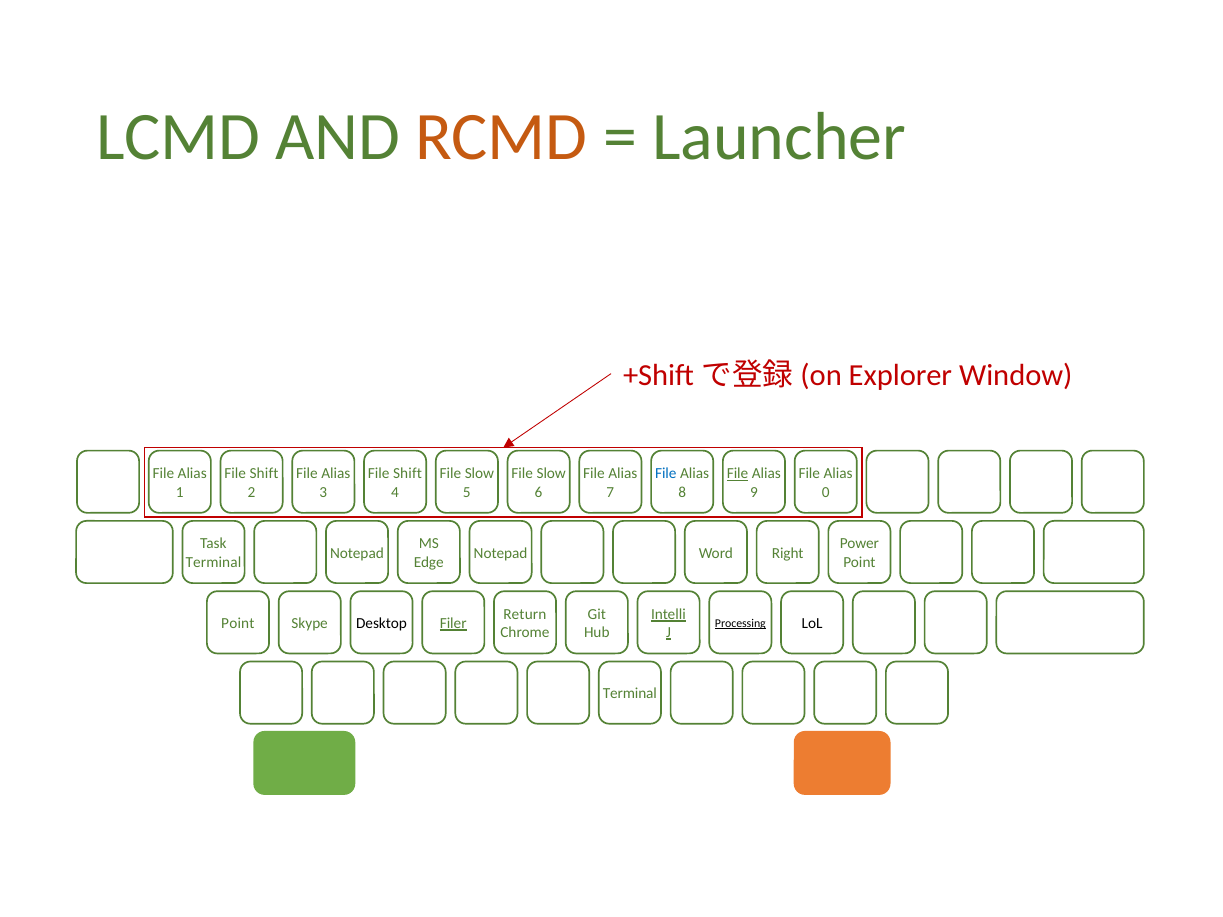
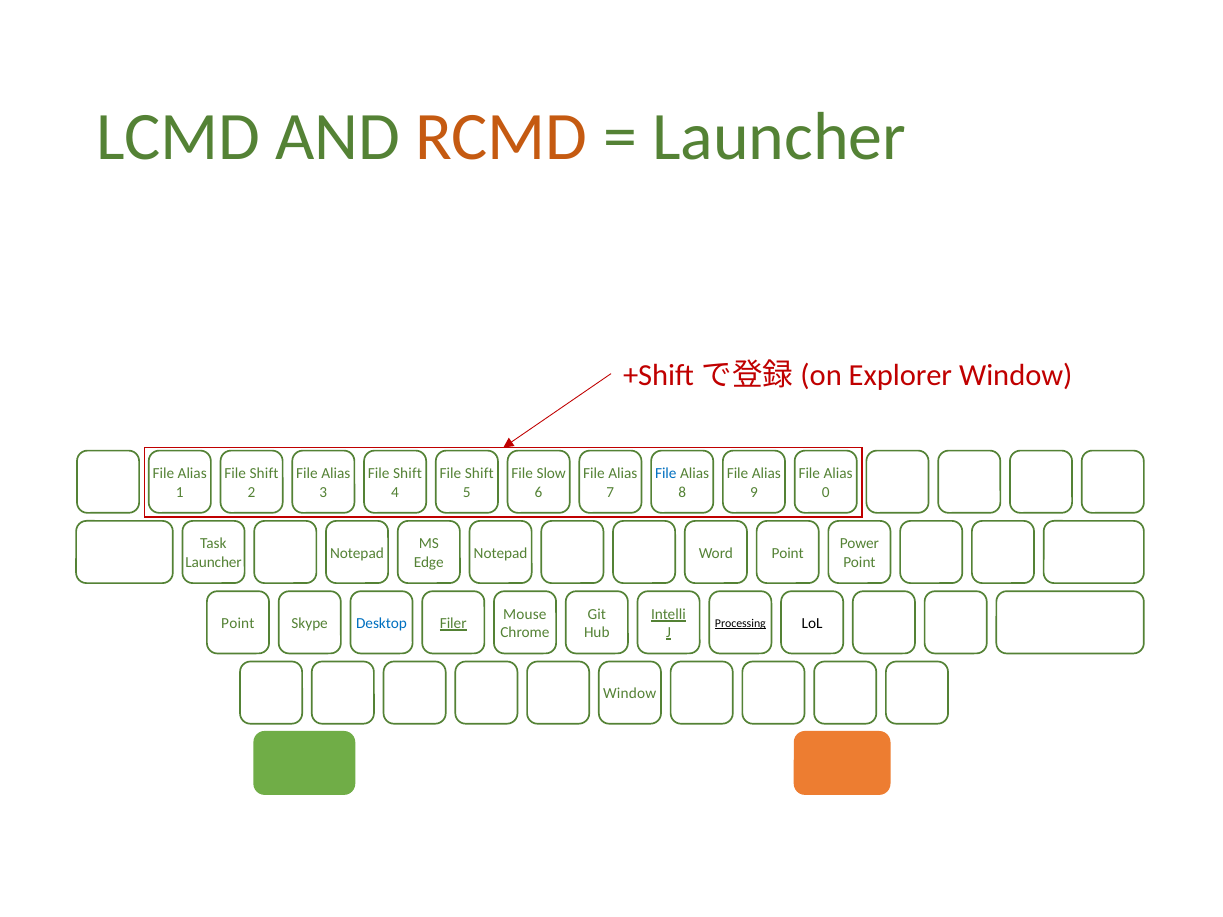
Slow: Slow -> Shift (479, 474)
File underline: present -> none (738, 474)
Word Right: Right -> Point (788, 553)
Terminal: Terminal -> Launcher (214, 562)
Return: Return -> Mouse (525, 614)
Desktop colour: black -> blue (382, 624)
Terminal: Terminal -> Window (630, 694)
